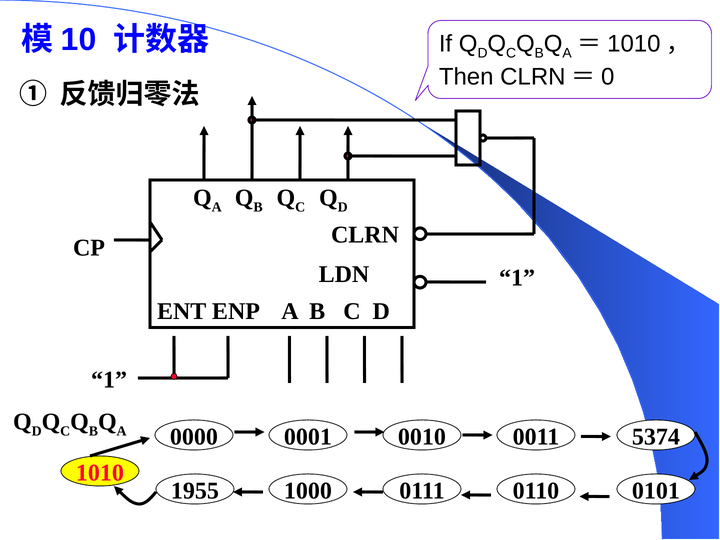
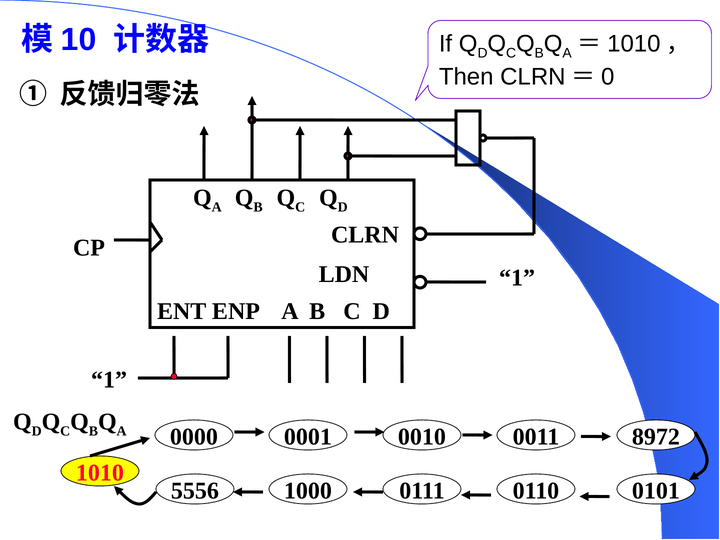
5374: 5374 -> 8972 (656, 437)
1955: 1955 -> 5556 (195, 491)
